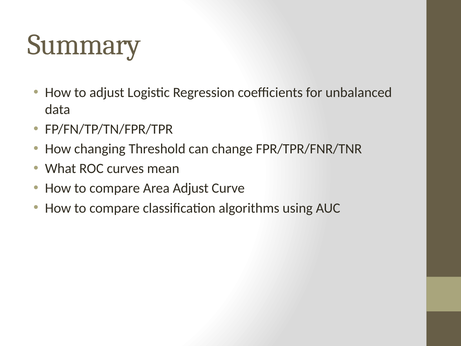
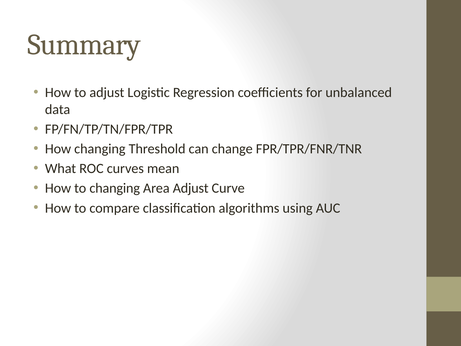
compare: compare -> changing (115, 188)
